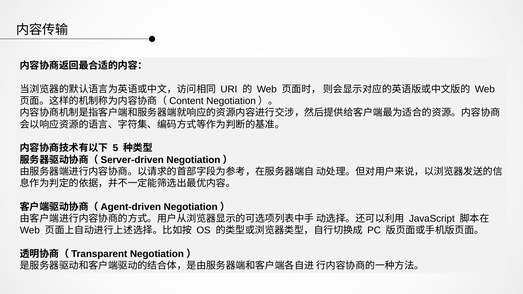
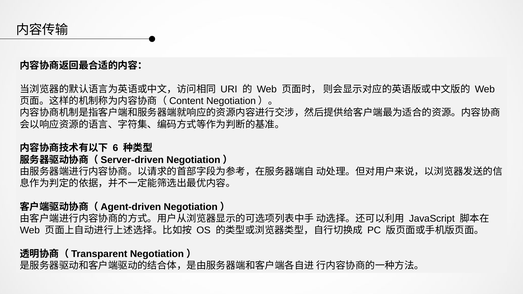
5: 5 -> 6 (115, 148)
